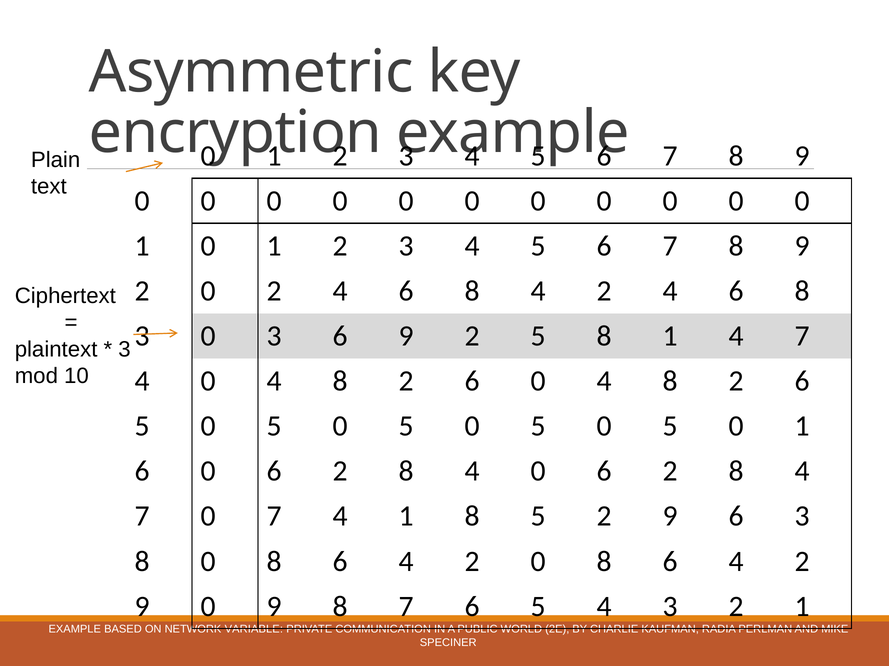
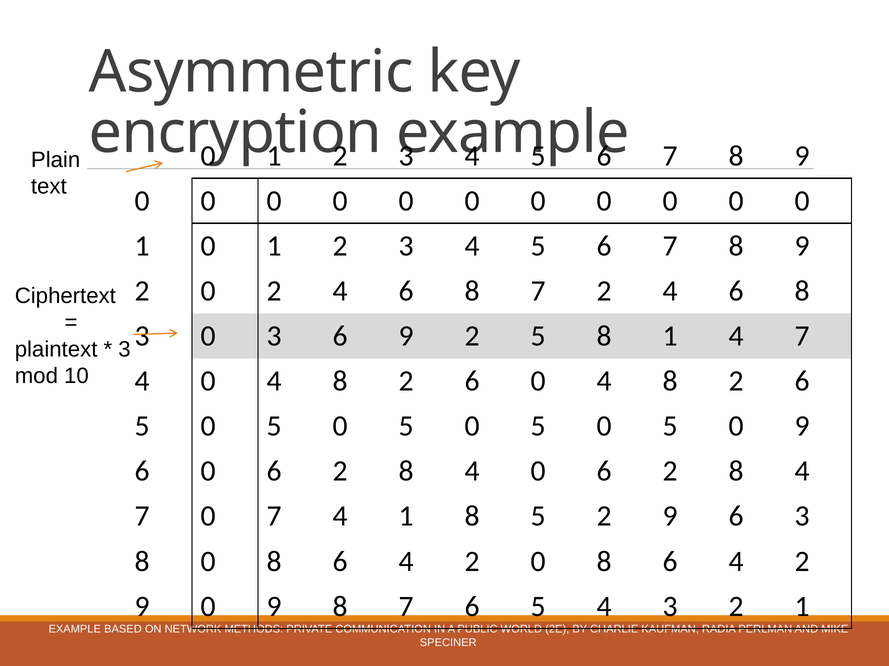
6 8 4: 4 -> 7 (538, 291)
5 0 1: 1 -> 9 (802, 427)
VARIABLE: VARIABLE -> METHODS (254, 630)
